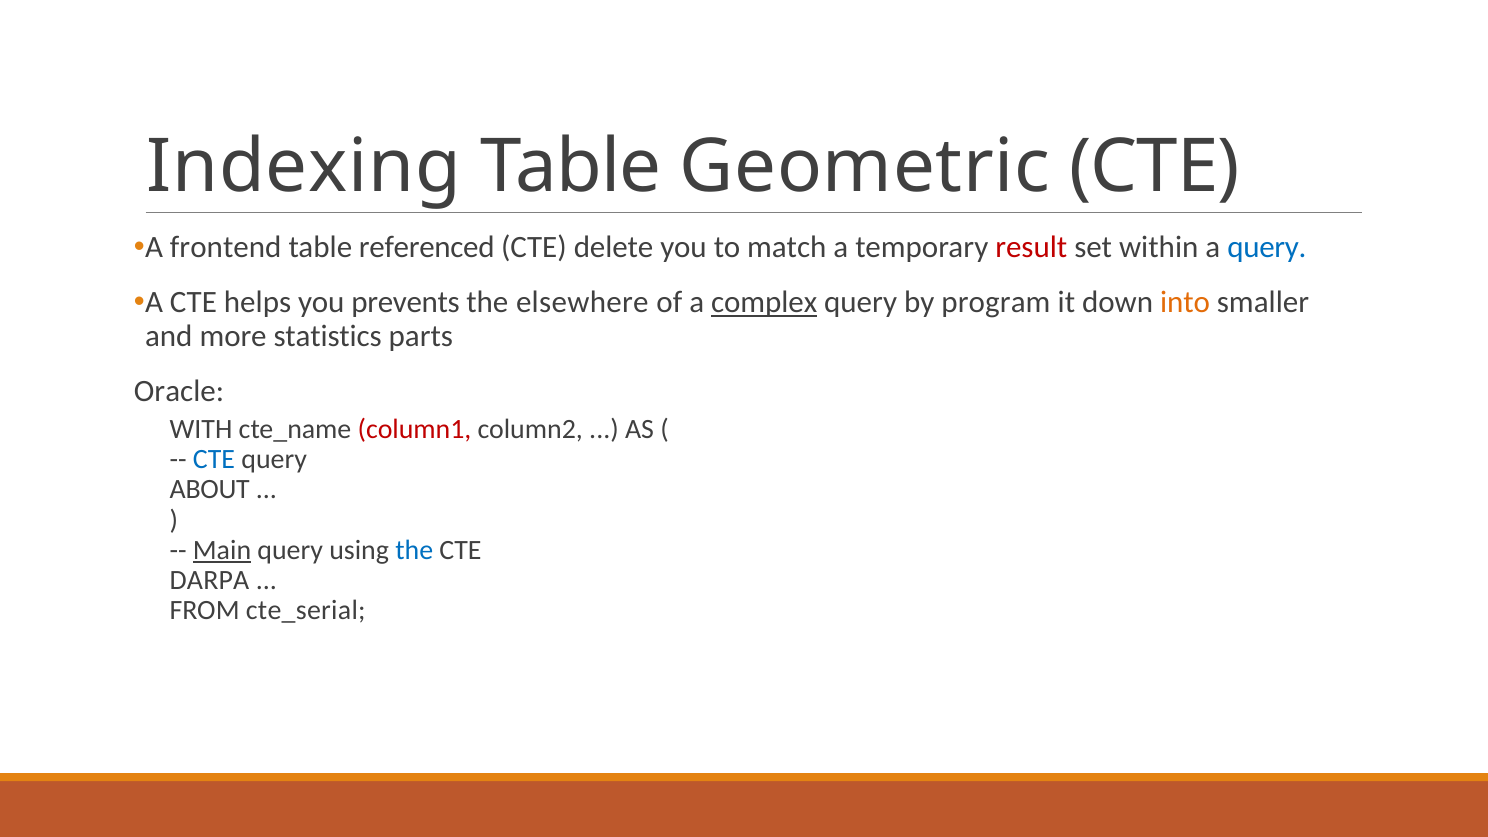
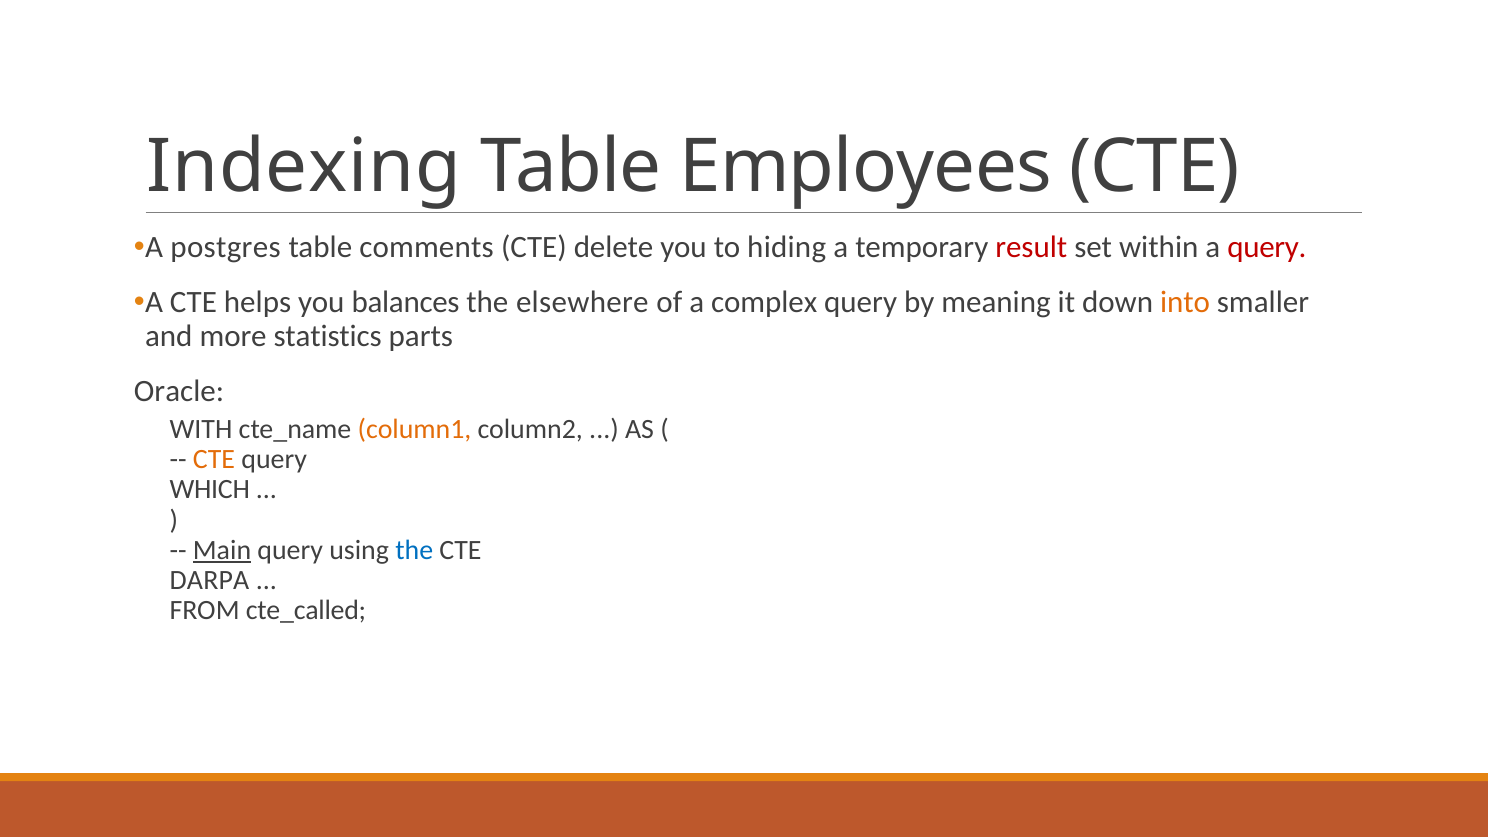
Geometric: Geometric -> Employees (866, 167)
frontend: frontend -> postgres (226, 247)
referenced: referenced -> comments (427, 247)
match: match -> hiding (787, 247)
query colour: blue -> red (1267, 247)
prevents: prevents -> balances (406, 303)
complex underline: present -> none (764, 303)
program: program -> meaning (996, 303)
column1 colour: red -> orange (414, 429)
CTE colour: blue -> orange (214, 460)
ABOUT: ABOUT -> WHICH (210, 490)
cte_serial: cte_serial -> cte_called (306, 610)
